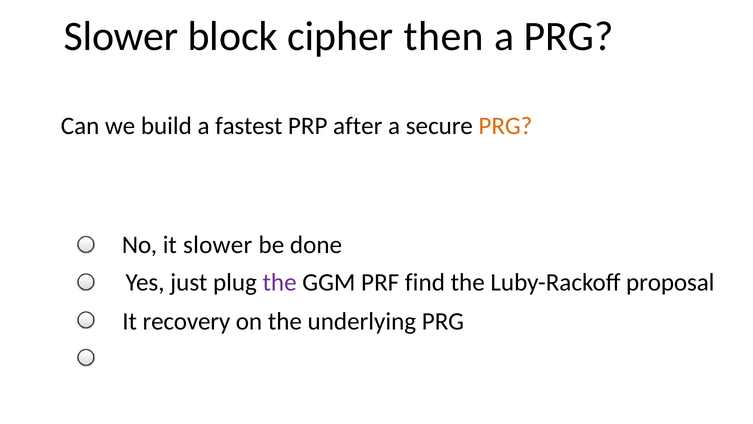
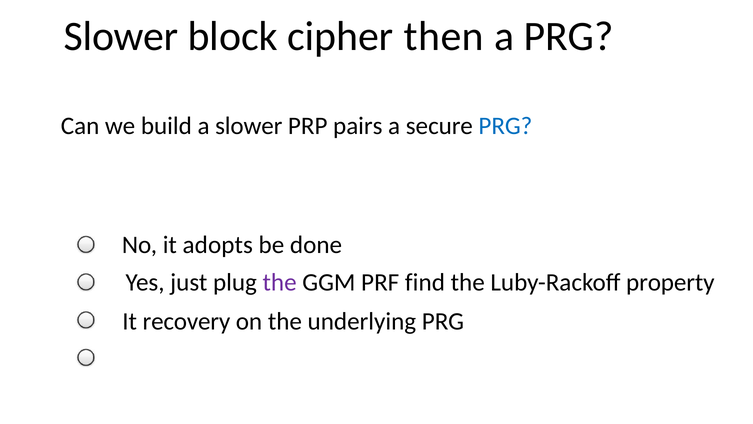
a fastest: fastest -> slower (249, 126)
after: after -> pairs (358, 126)
PRG colour: orange -> blue (505, 126)
it slower: slower -> adopts (218, 245)
proposal: proposal -> property (670, 282)
